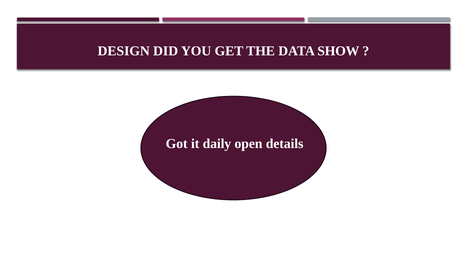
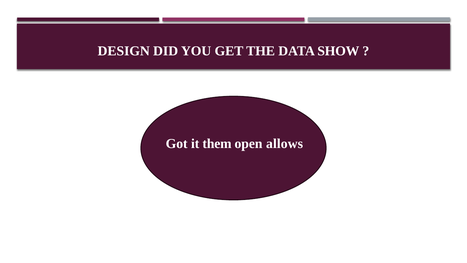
daily: daily -> them (217, 143)
details: details -> allows (285, 143)
